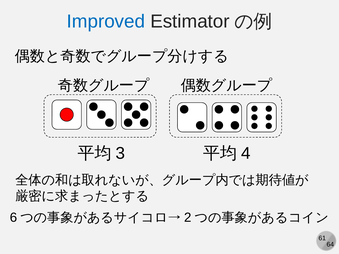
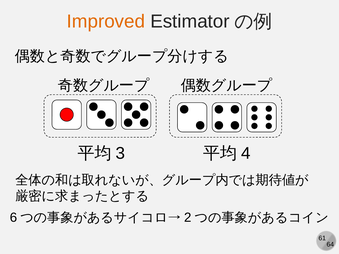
Improved colour: blue -> orange (106, 21)
